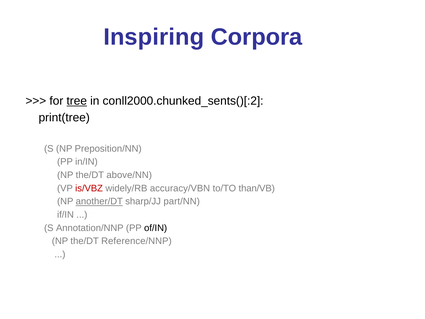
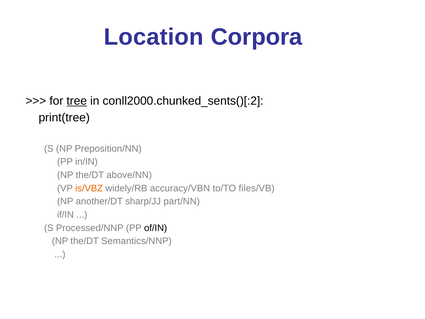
Inspiring: Inspiring -> Location (154, 37)
is/VBZ colour: red -> orange (89, 188)
than/VB: than/VB -> files/VB (257, 188)
another/DT underline: present -> none (99, 201)
Annotation/NNP: Annotation/NNP -> Processed/NNP (90, 228)
Reference/NNP: Reference/NNP -> Semantics/NNP (136, 241)
